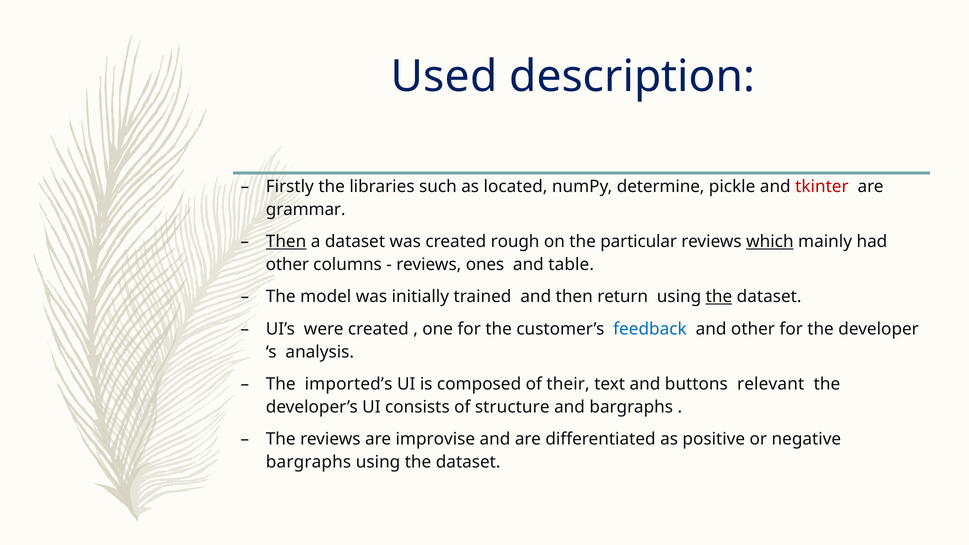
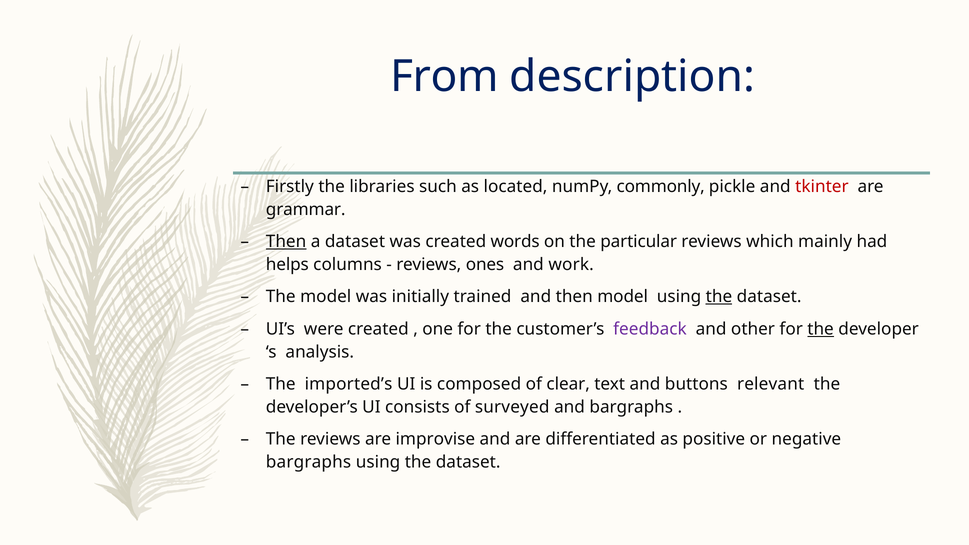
Used: Used -> From (444, 76)
determine: determine -> commonly (661, 187)
rough: rough -> words (515, 242)
which underline: present -> none (770, 242)
other: other -> helps (287, 265)
table: table -> work (571, 265)
then return: return -> model (623, 297)
feedback colour: blue -> purple (650, 329)
the underline: none -> present (821, 329)
their: their -> clear (568, 384)
structure: structure -> surveyed (512, 407)
